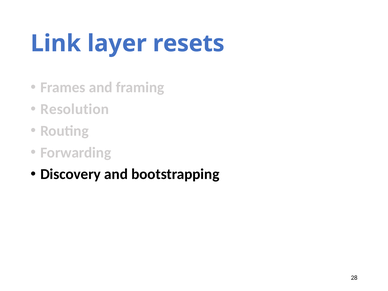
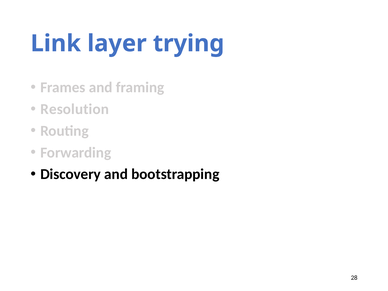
resets: resets -> trying (189, 43)
